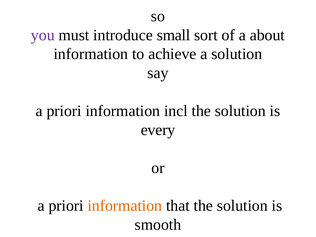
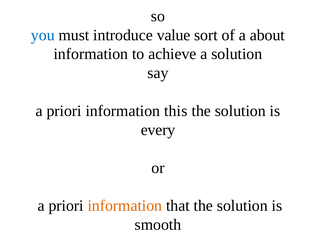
you colour: purple -> blue (43, 35)
small: small -> value (174, 35)
incl: incl -> this (176, 111)
